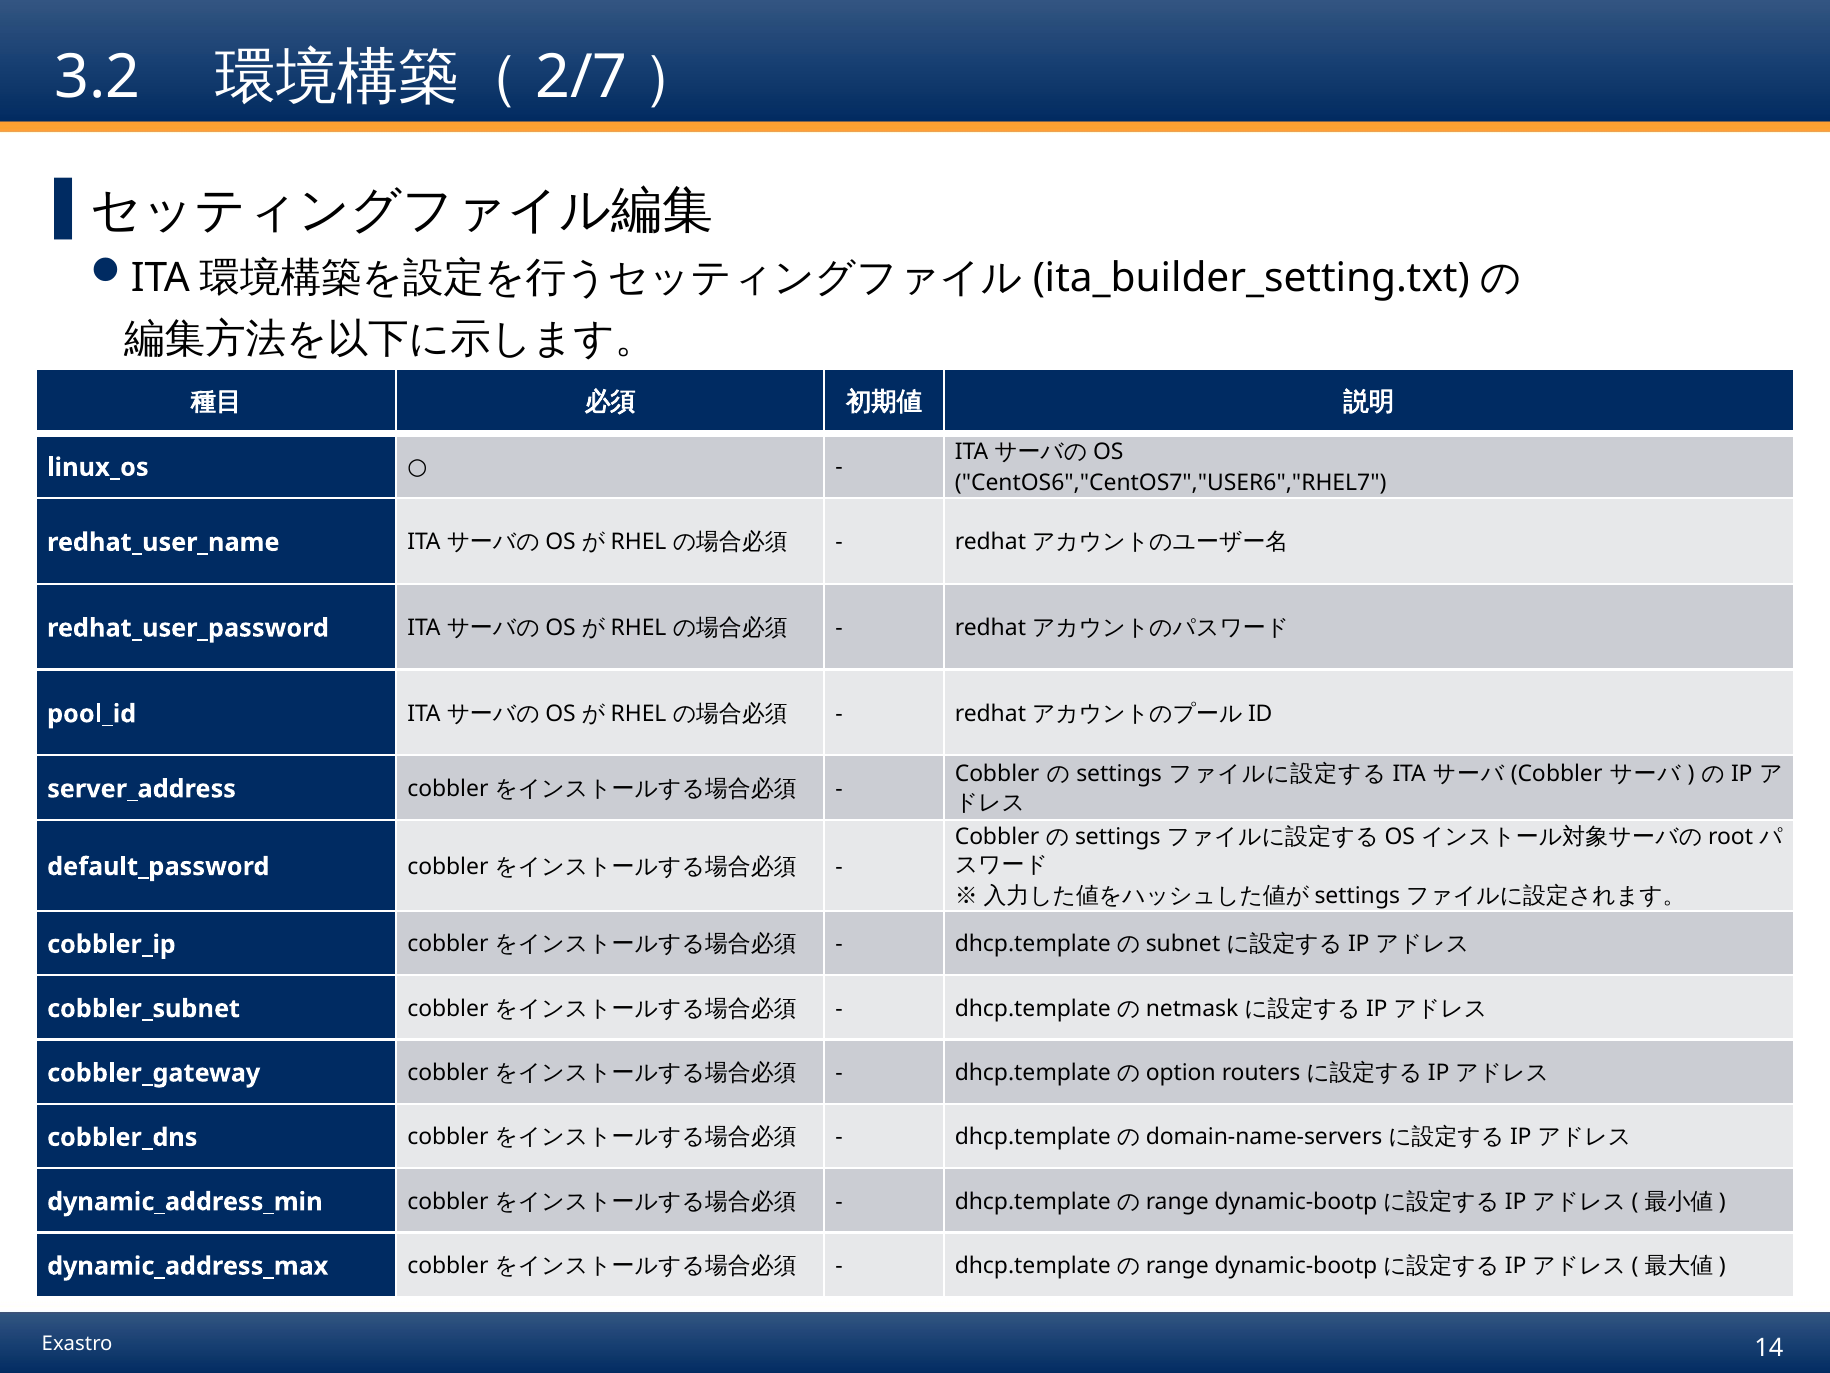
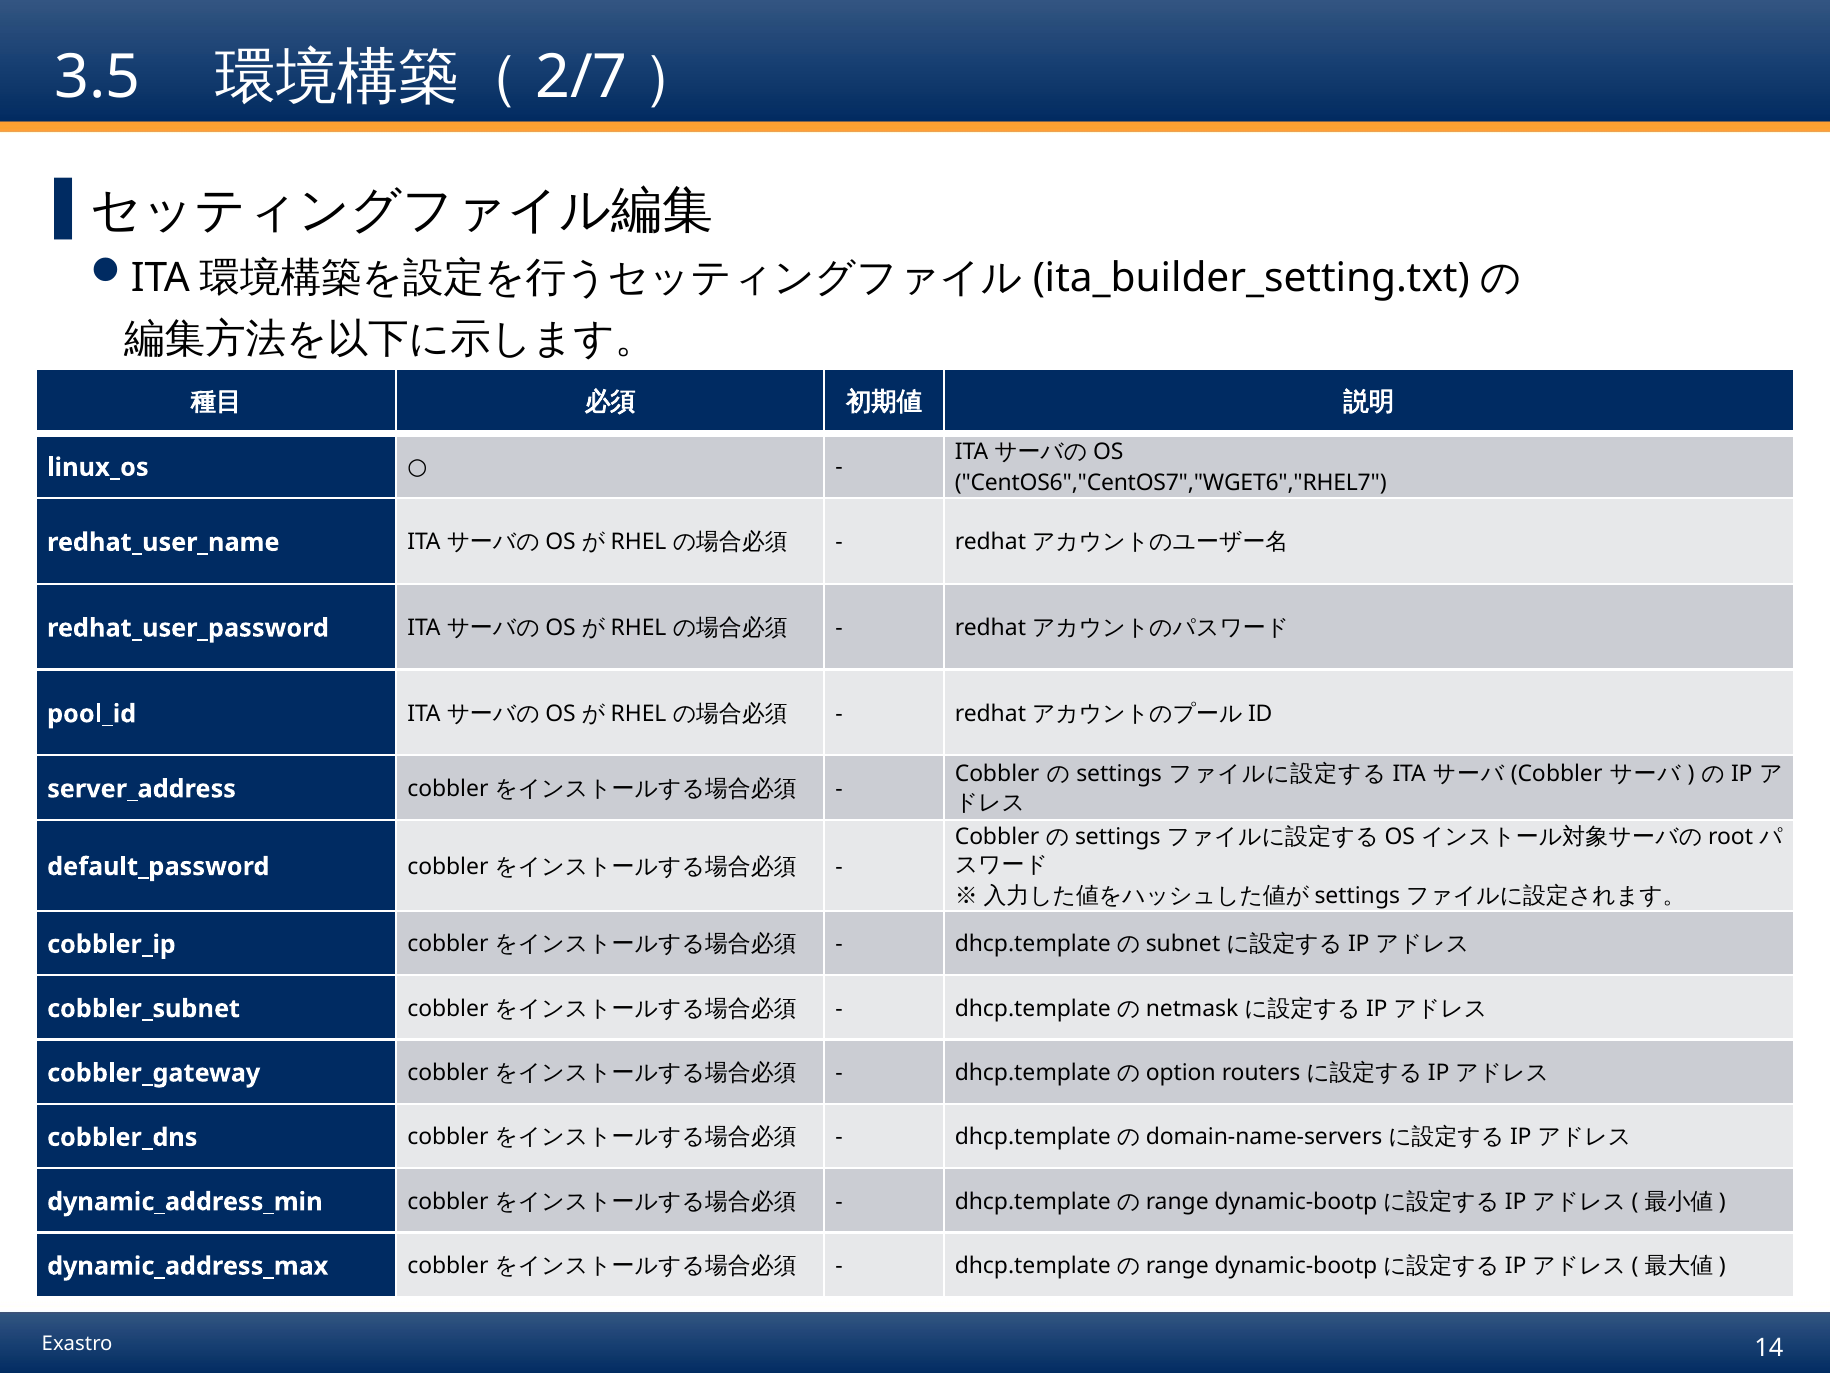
3.2: 3.2 -> 3.5 (97, 78)
CentOS6","CentOS7","USER6","RHEL7: CentOS6","CentOS7","USER6","RHEL7 -> CentOS6","CentOS7","WGET6","RHEL7 (1171, 483)
